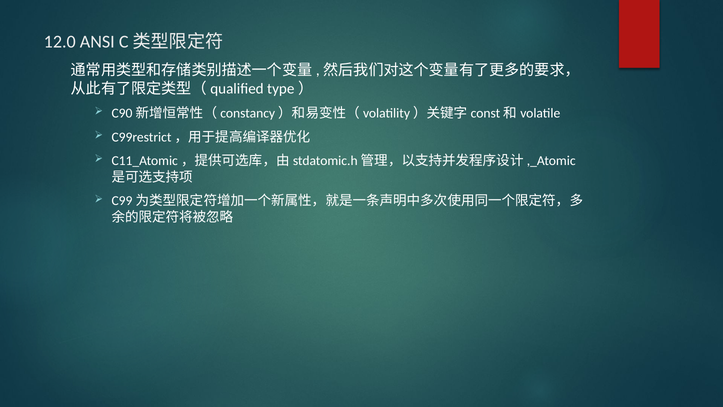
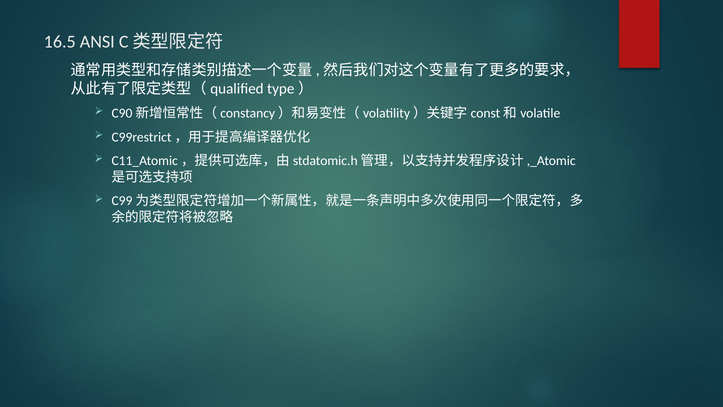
12.0: 12.0 -> 16.5 (60, 42)
